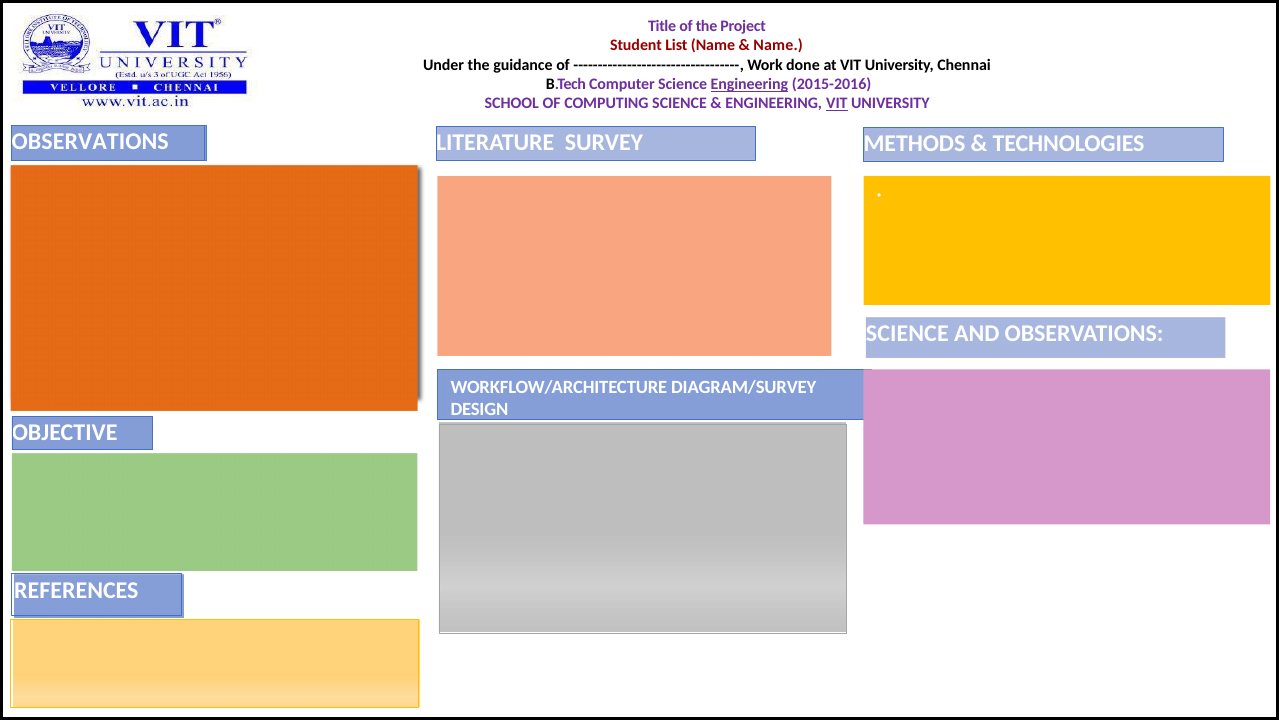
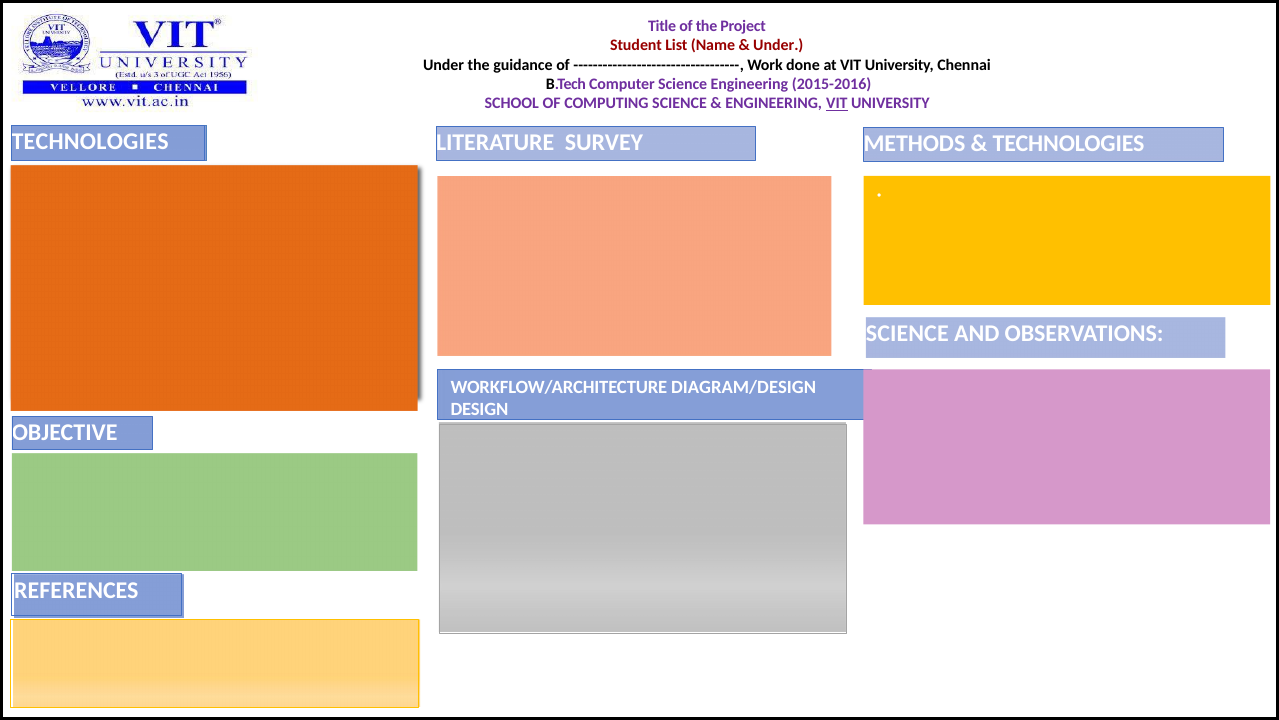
Name: Name -> Under (778, 46)
Engineering underline: present -> none (749, 84)
OBSERVATIONS: OBSERVATIONS -> TECHNOLOGIES (90, 141)
DIAGRAM/SURVEY: DIAGRAM/SURVEY -> DIAGRAM/DESIGN (744, 387)
